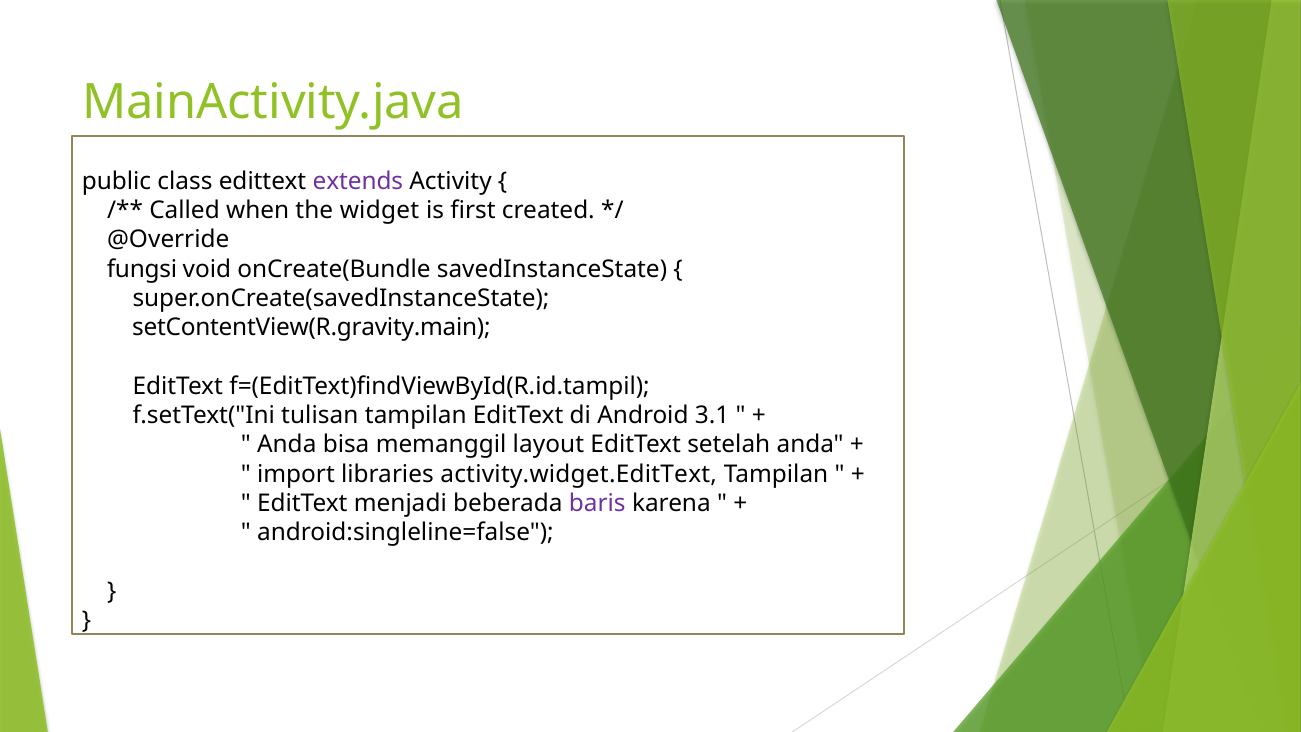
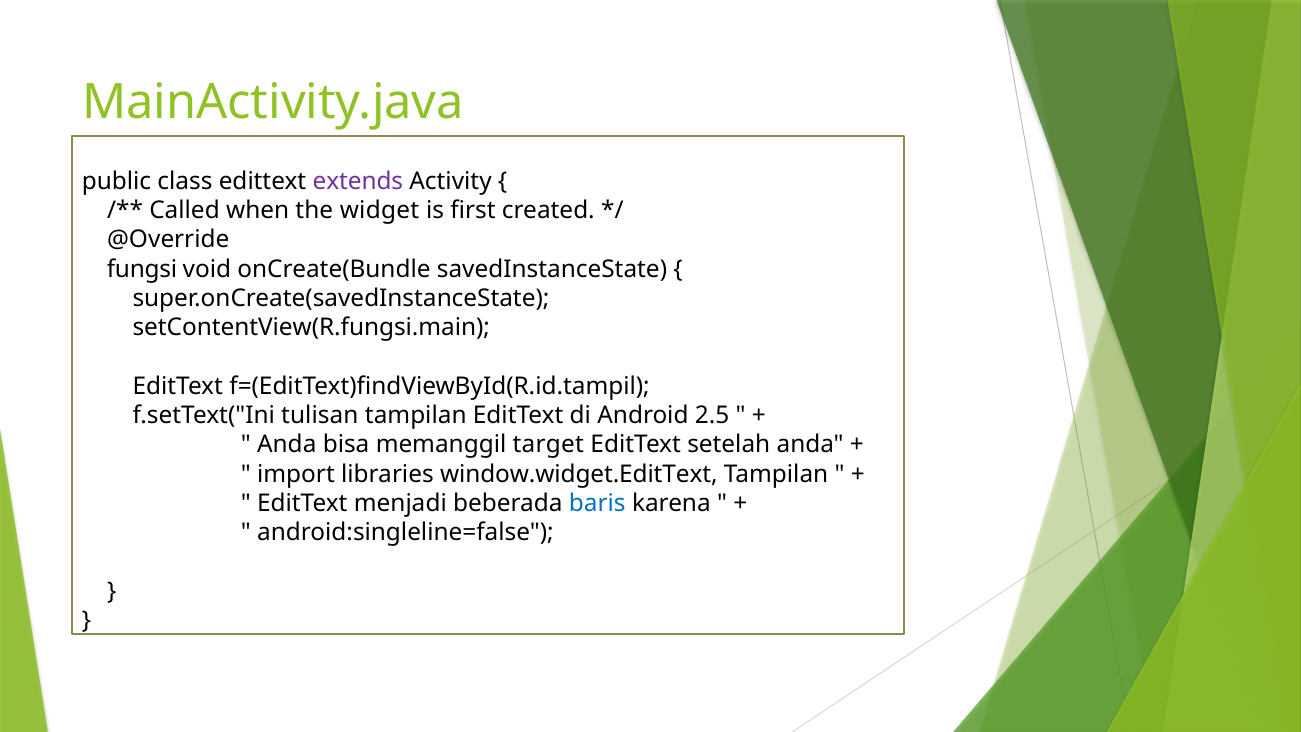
setContentView(R.gravity.main: setContentView(R.gravity.main -> setContentView(R.fungsi.main (311, 328)
3.1: 3.1 -> 2.5 (712, 415)
layout: layout -> target (548, 445)
activity.widget.EditText: activity.widget.EditText -> window.widget.EditText (579, 474)
baris colour: purple -> blue (597, 503)
